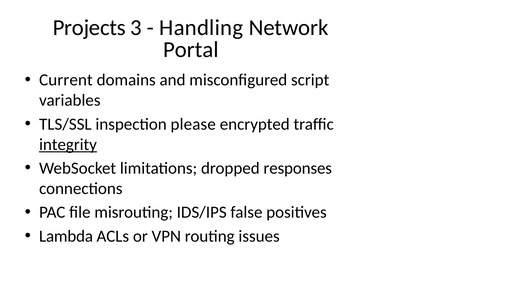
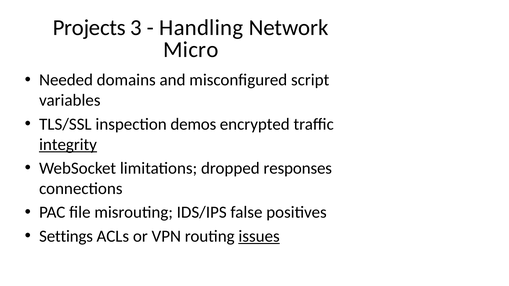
Portal: Portal -> Micro (191, 50)
Current: Current -> Needed (66, 80)
please: please -> demos (193, 124)
Lambda: Lambda -> Settings (66, 236)
issues underline: none -> present (259, 236)
